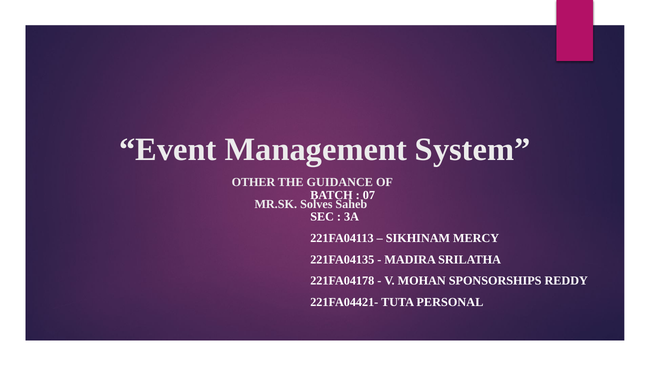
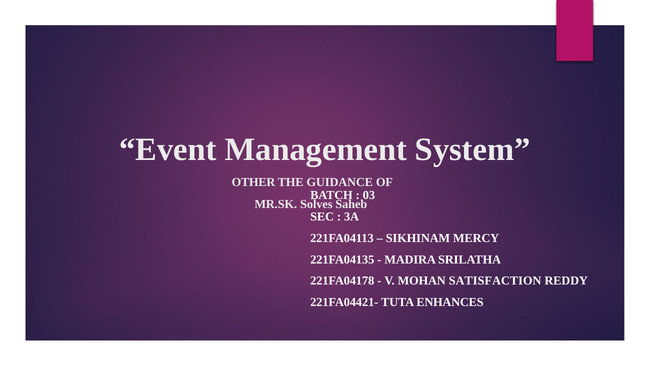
07: 07 -> 03 (369, 195)
SPONSORSHIPS: SPONSORSHIPS -> SATISFACTION (495, 281)
PERSONAL: PERSONAL -> ENHANCES (450, 302)
